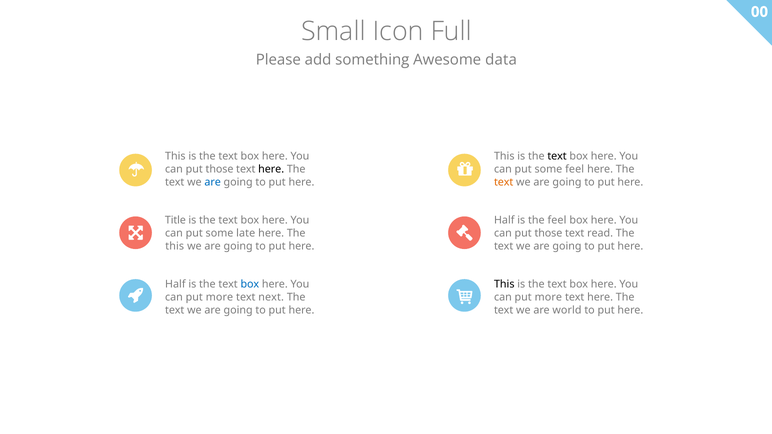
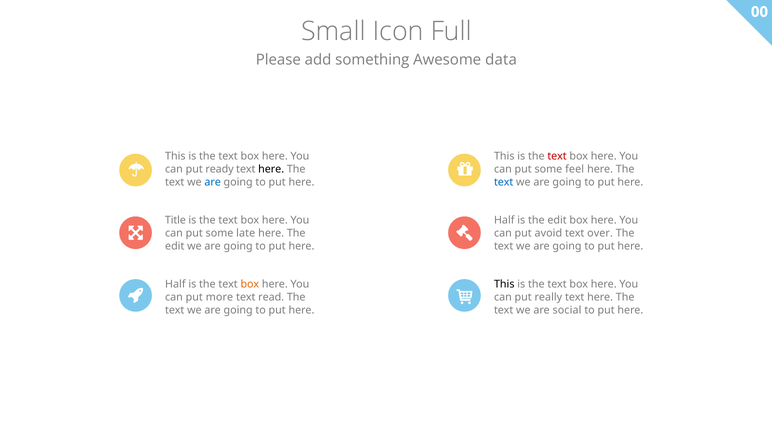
text colour: black -> red (557, 157)
those: those -> ready (220, 169)
text colour: orange -> blue (504, 182)
is the feel: feel -> edit (557, 221)
those: those -> avoid (548, 233)
read: read -> over (600, 233)
this: this -> edit (175, 246)
box colour: blue -> orange (250, 284)
next: next -> read (271, 297)
more: more -> really (548, 297)
world: world -> social (567, 310)
